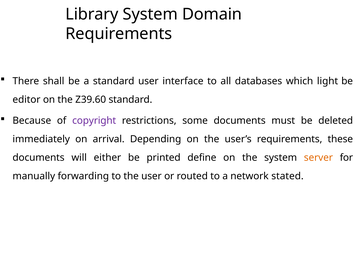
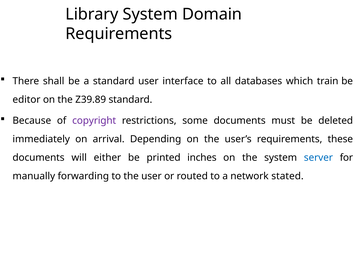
light: light -> train (328, 81)
Z39.60: Z39.60 -> Z39.89 (91, 100)
define: define -> inches (202, 158)
server colour: orange -> blue (318, 158)
